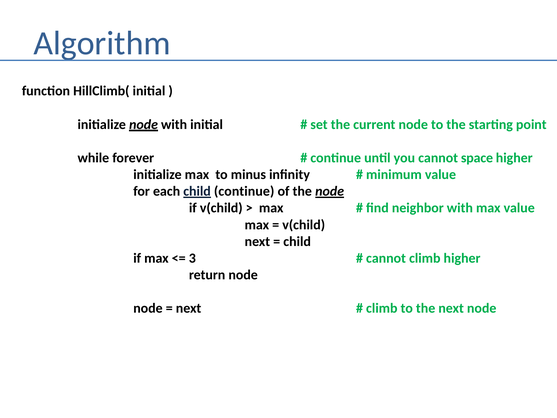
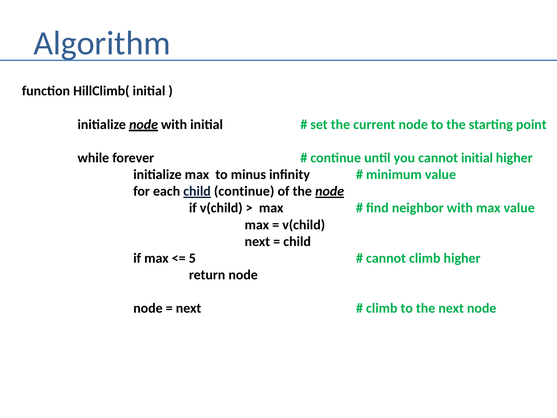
cannot space: space -> initial (477, 158)
3: 3 -> 5 (192, 258)
